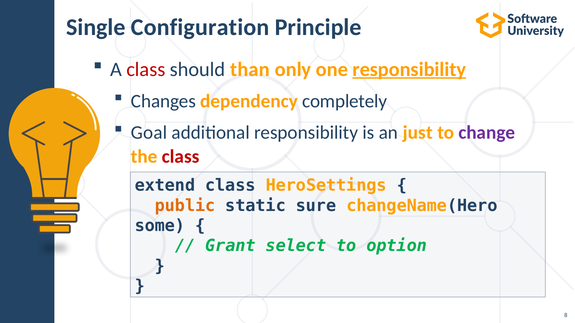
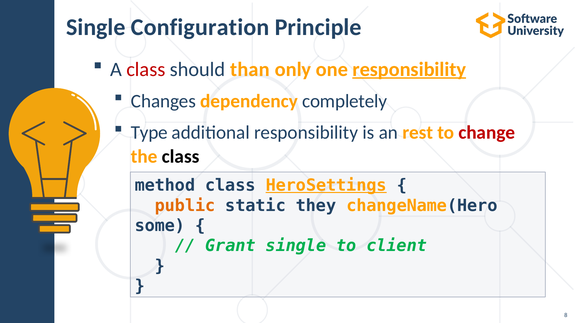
Goal: Goal -> Type (149, 133)
just: just -> rest (418, 133)
change colour: purple -> red (487, 133)
class colour: red -> black (181, 157)
extend: extend -> method (165, 186)
HeroSettings underline: none -> present (326, 186)
sure: sure -> they (316, 206)
Grant select: select -> single (296, 246)
option: option -> client (397, 246)
